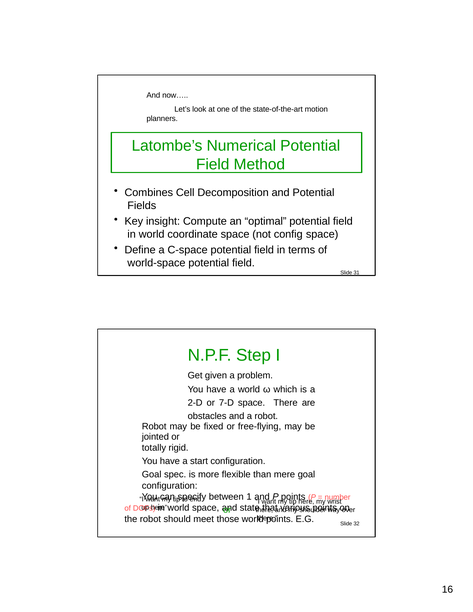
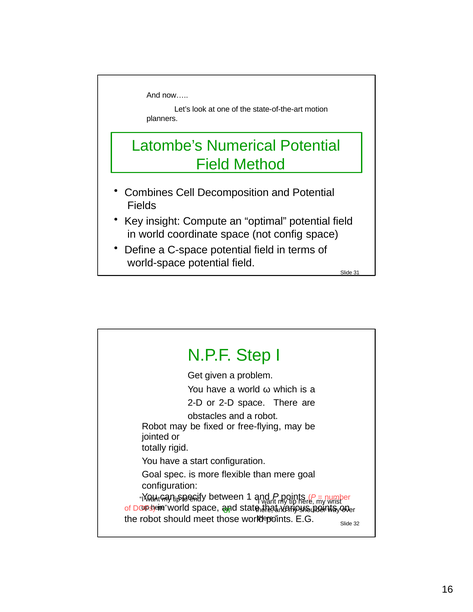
or 7-D: 7-D -> 2-D (226, 403)
